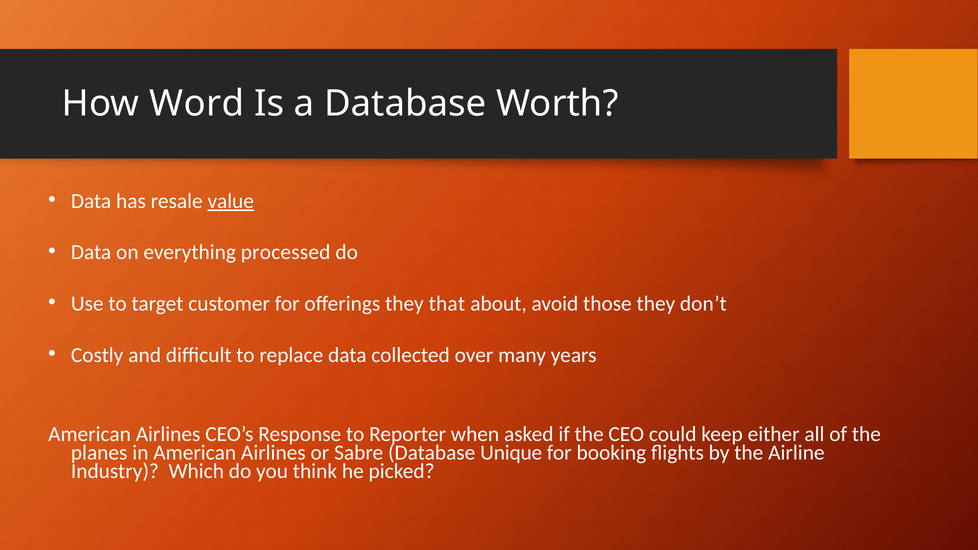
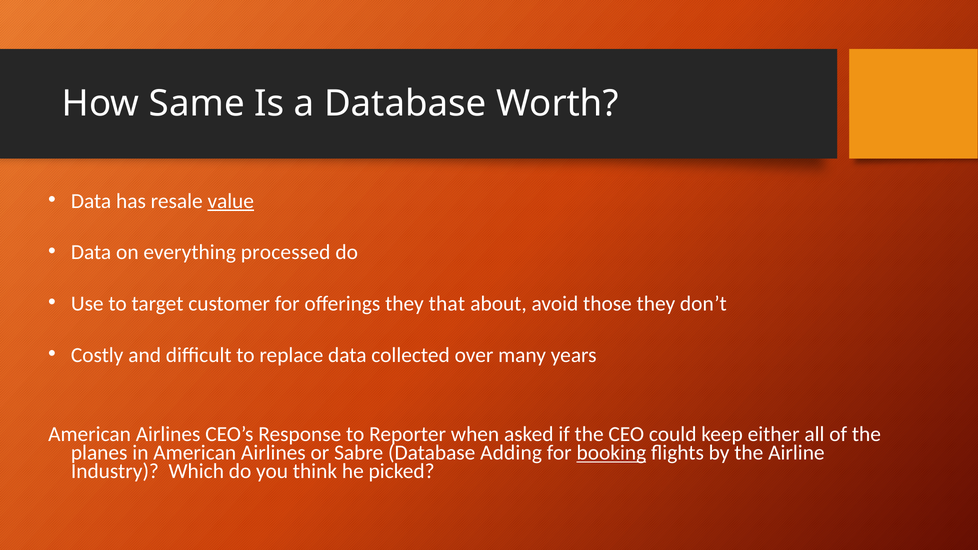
Word: Word -> Same (197, 104)
Unique: Unique -> Adding (511, 453)
booking underline: none -> present (611, 453)
